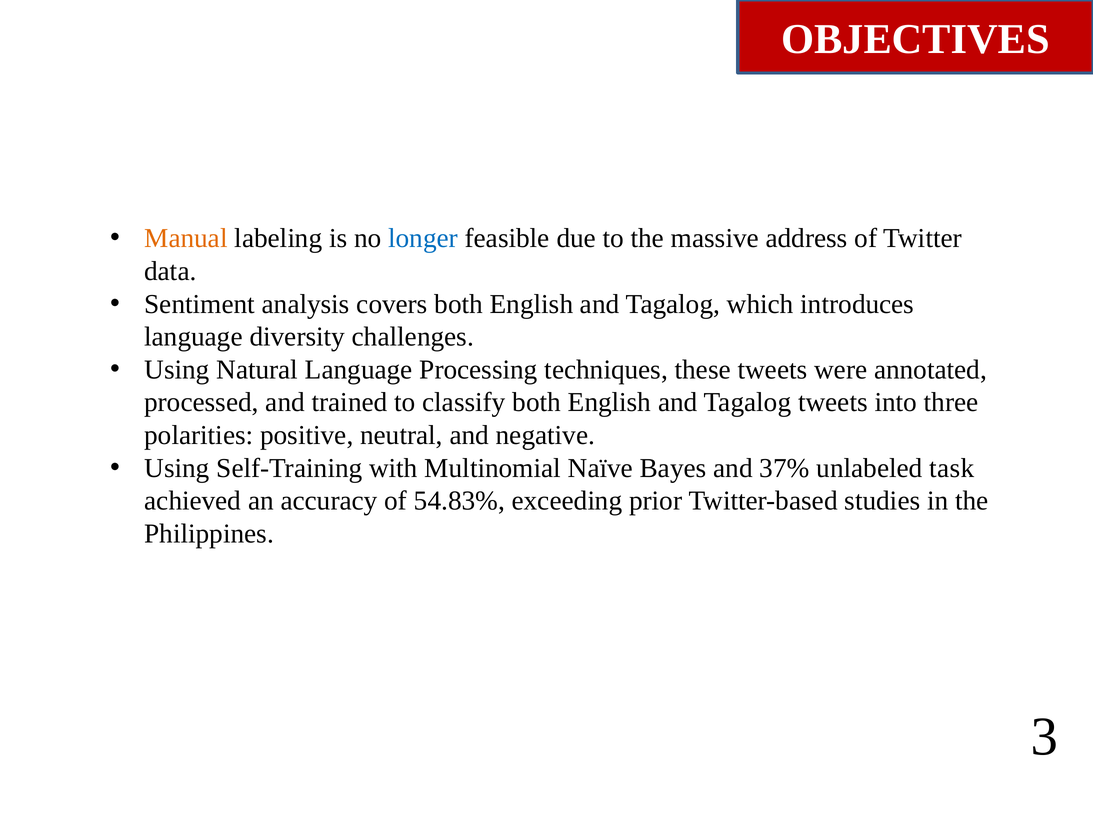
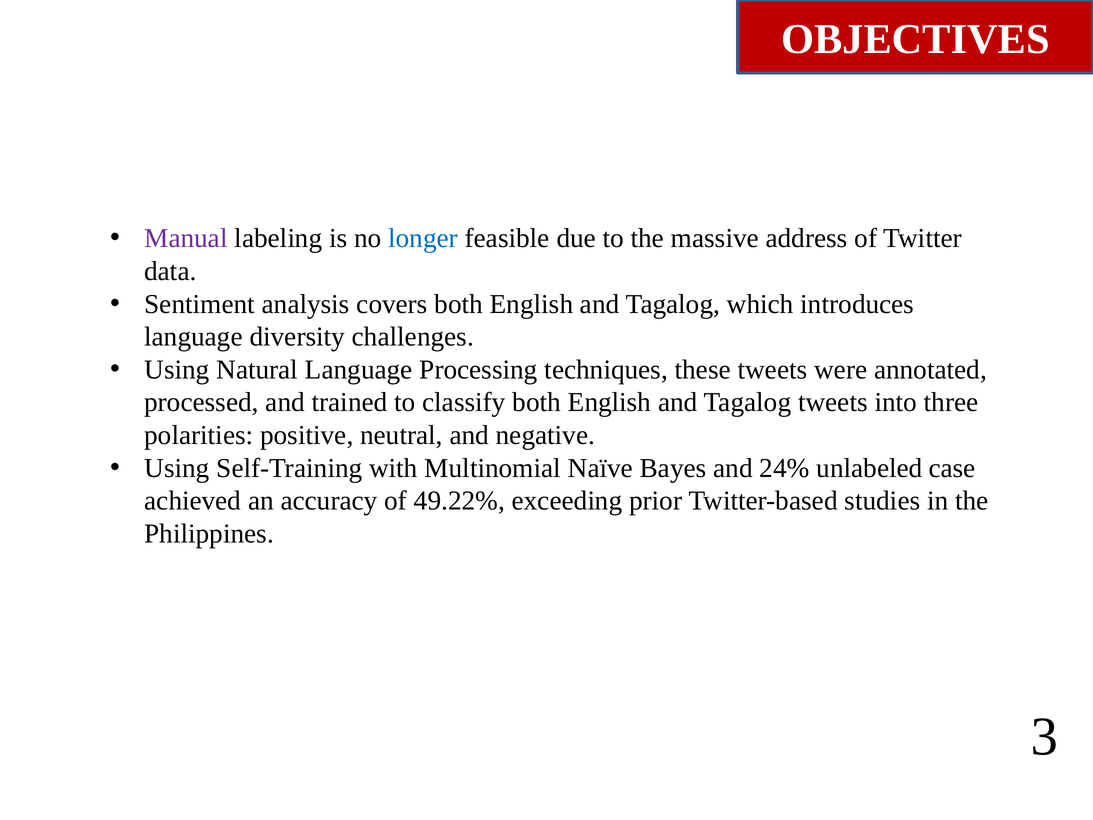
Manual colour: orange -> purple (186, 238)
37%: 37% -> 24% (785, 468)
task: task -> case (952, 468)
54.83%: 54.83% -> 49.22% (459, 501)
